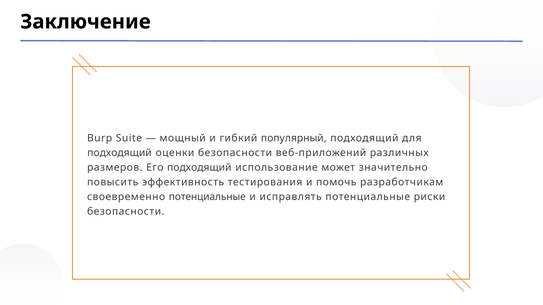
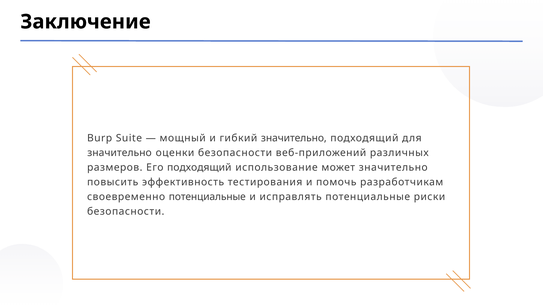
гибкий популярный: популярный -> значительно (294, 138)
подходящий: подходящий -> значительно (119, 153)
